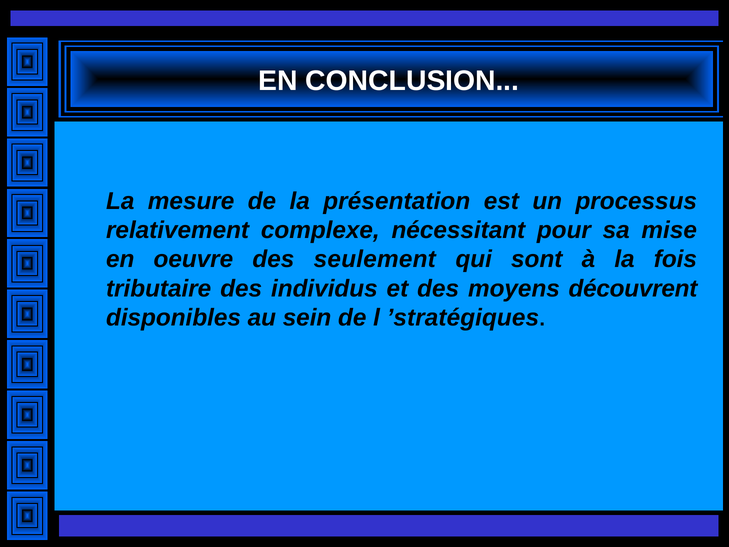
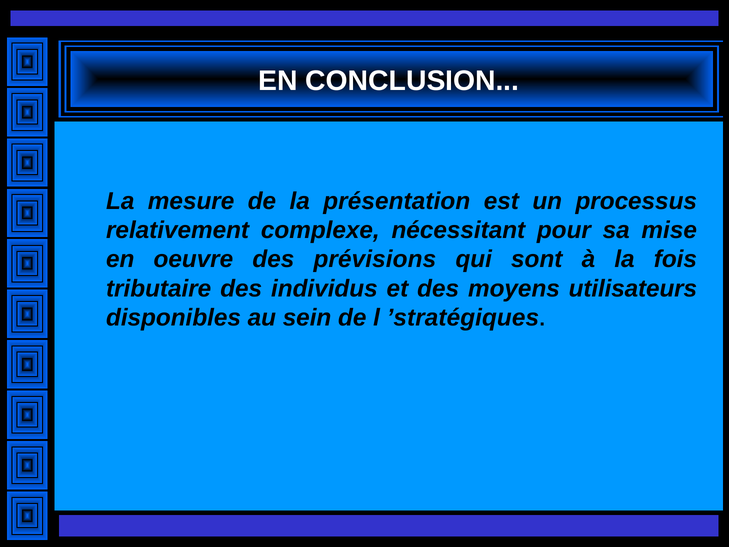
seulement: seulement -> prévisions (375, 259)
découvrent: découvrent -> utilisateurs (633, 288)
